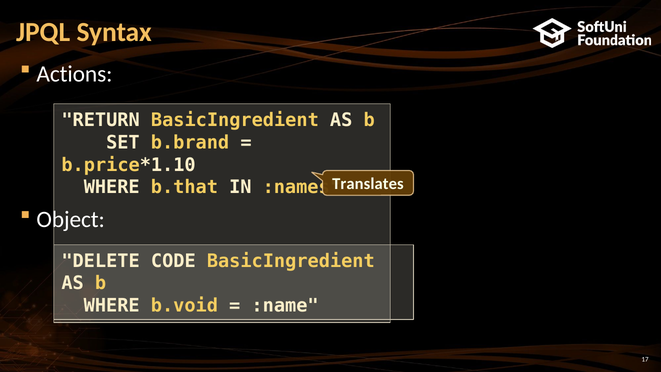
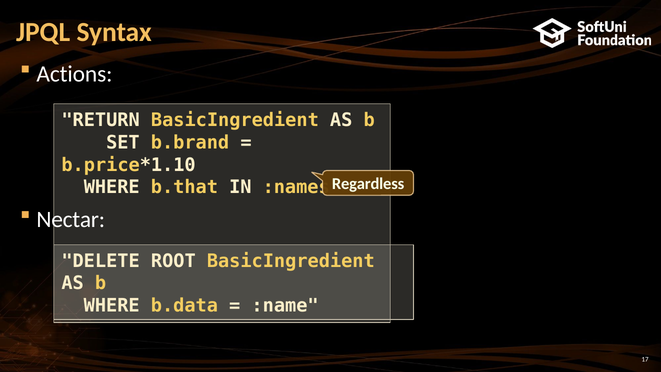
Translates: Translates -> Regardless (368, 184)
Object: Object -> Nectar (71, 220)
CODE: CODE -> ROOT (173, 261)
b.void: b.void -> b.data (184, 306)
